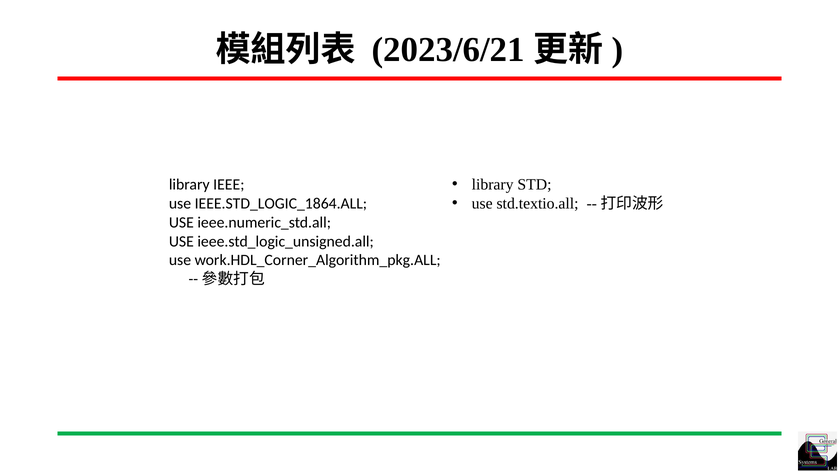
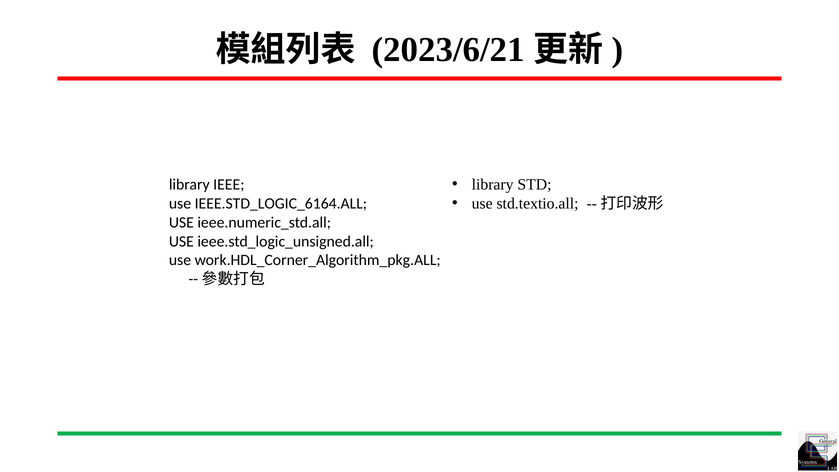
IEEE.STD_LOGIC_1864.ALL: IEEE.STD_LOGIC_1864.ALL -> IEEE.STD_LOGIC_6164.ALL (281, 204)
